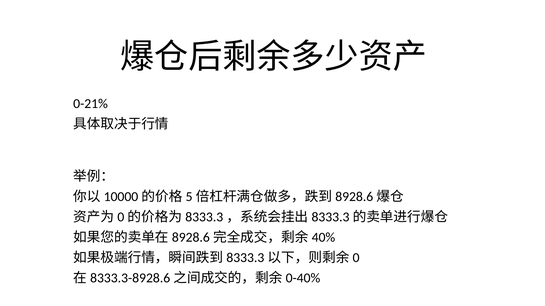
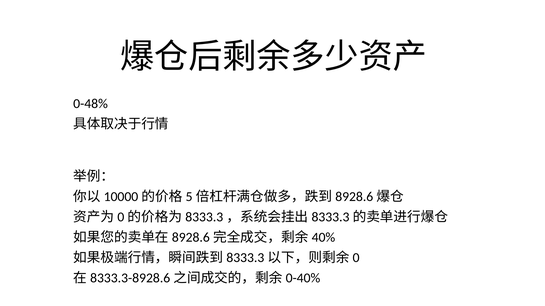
0-21%: 0-21% -> 0-48% (91, 104)
